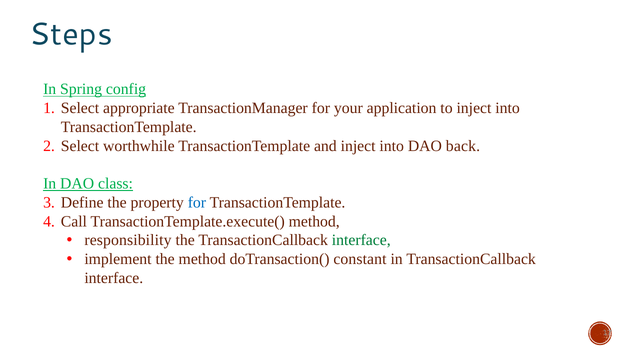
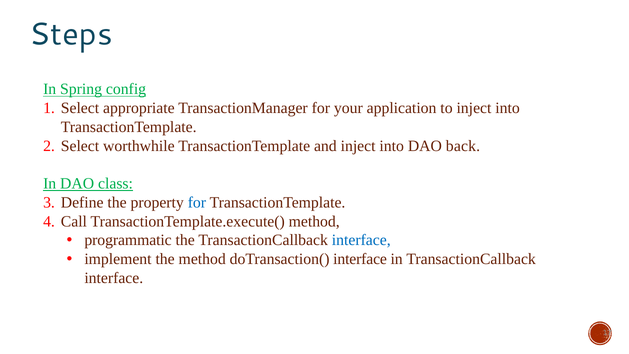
responsibility: responsibility -> programmatic (128, 240)
interface colour: green -> blue (361, 240)
doTransaction( constant: constant -> interface (360, 259)
